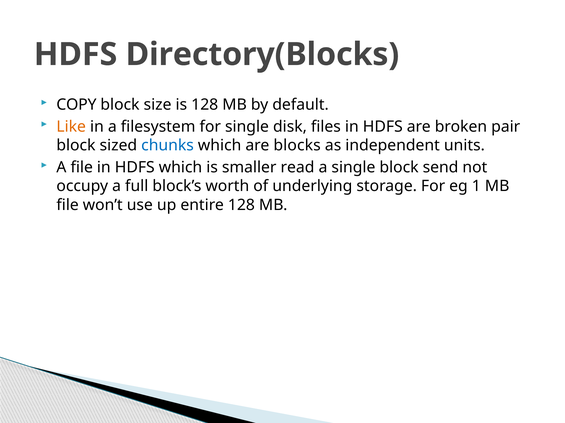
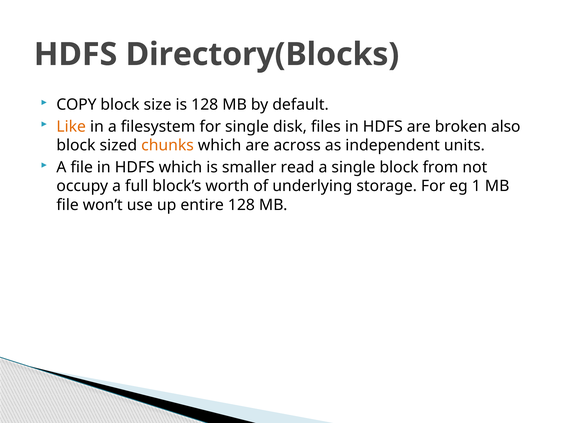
pair: pair -> also (506, 127)
chunks colour: blue -> orange (168, 146)
blocks: blocks -> across (297, 146)
send: send -> from (441, 168)
